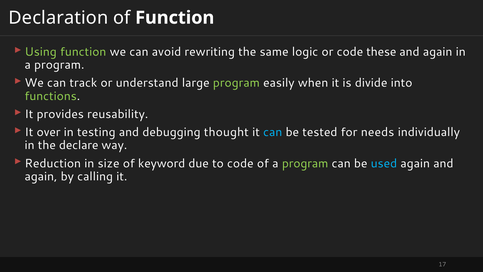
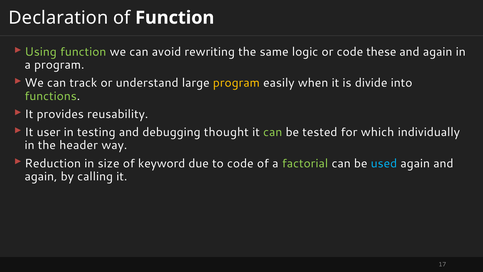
program colour: light green -> yellow (236, 83)
over: over -> user (49, 132)
can colour: light blue -> light green (273, 132)
needs: needs -> which (378, 132)
declare: declare -> header (79, 145)
of a program: program -> factorial (305, 163)
